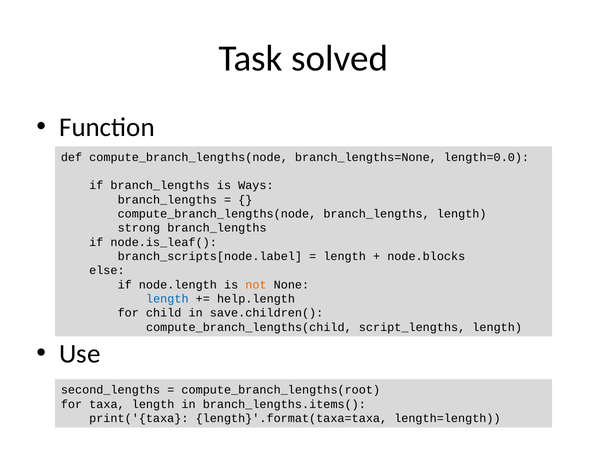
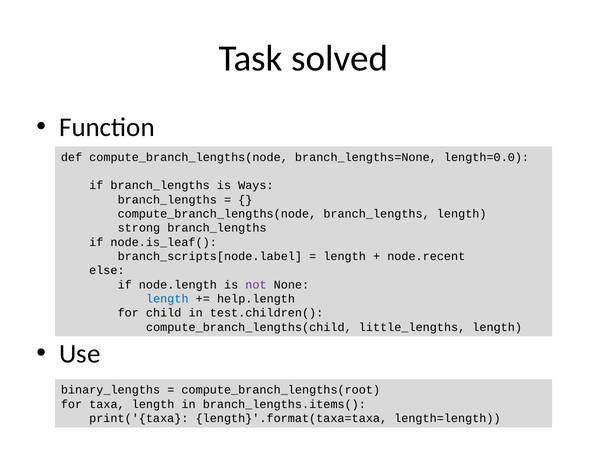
node.blocks: node.blocks -> node.recent (426, 256)
not colour: orange -> purple (256, 285)
save.children(: save.children( -> test.children( (267, 313)
script_lengths: script_lengths -> little_lengths (412, 327)
second_lengths: second_lengths -> binary_lengths (111, 390)
